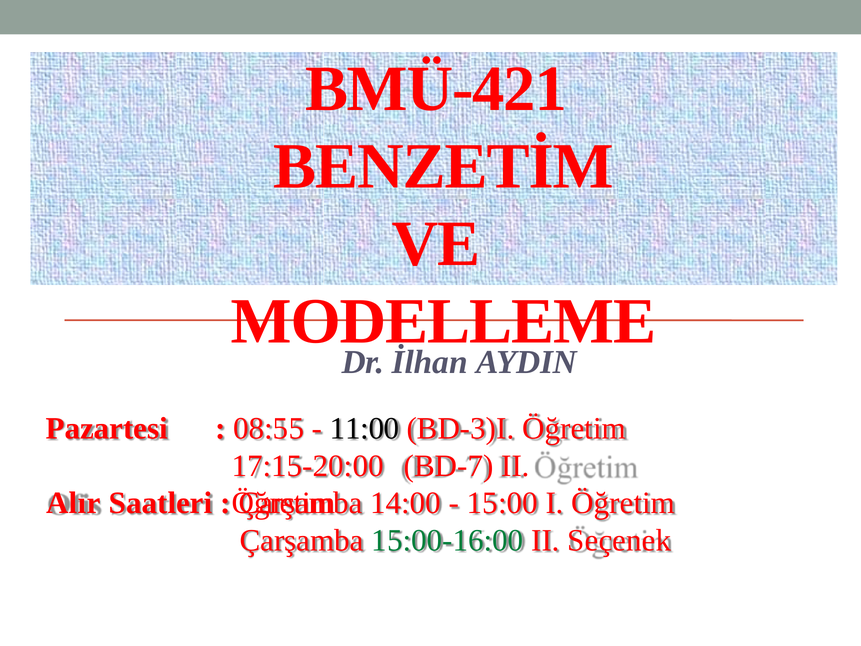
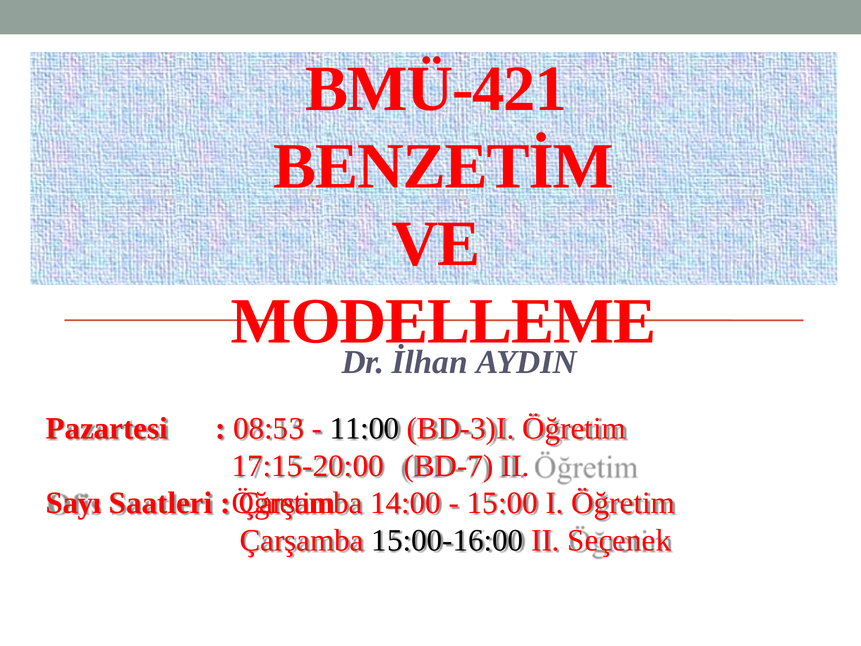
08:55: 08:55 -> 08:53 (269, 428)
Alır: Alır -> Sayı (74, 503)
15:00-16:00 colour: green -> black (447, 540)
